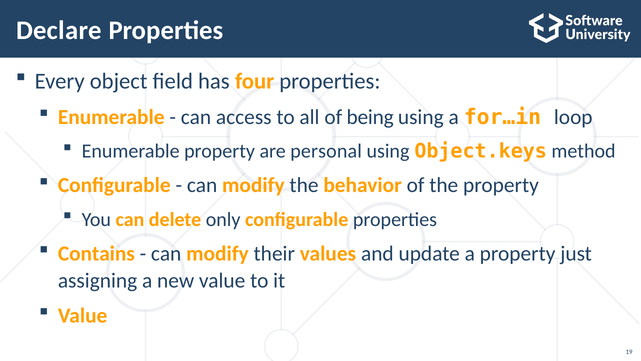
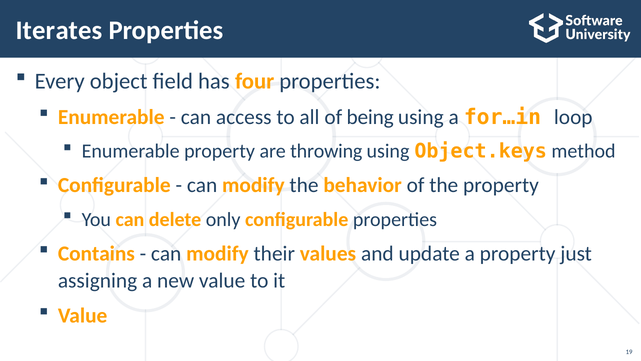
Declare: Declare -> Iterates (59, 30)
personal: personal -> throwing (326, 151)
